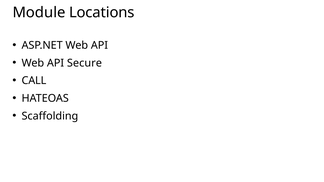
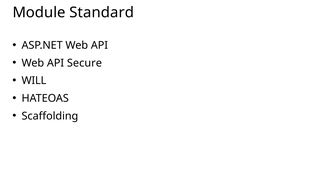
Locations: Locations -> Standard (102, 13)
CALL: CALL -> WILL (34, 81)
